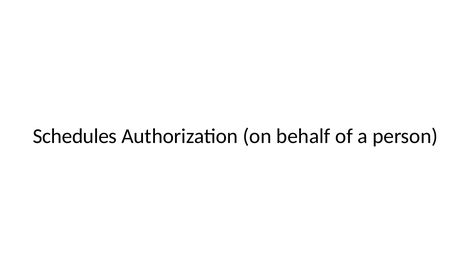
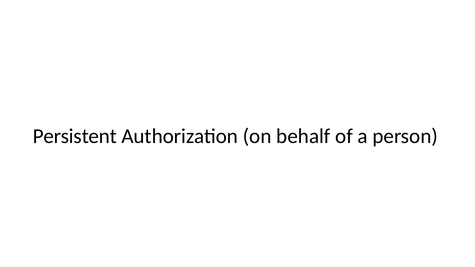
Schedules: Schedules -> Persistent (75, 136)
